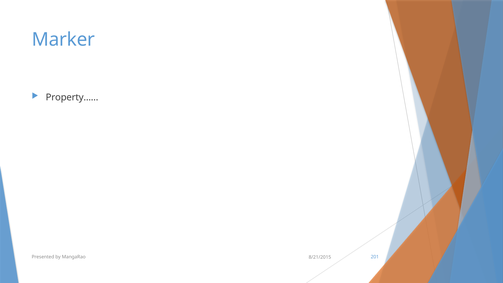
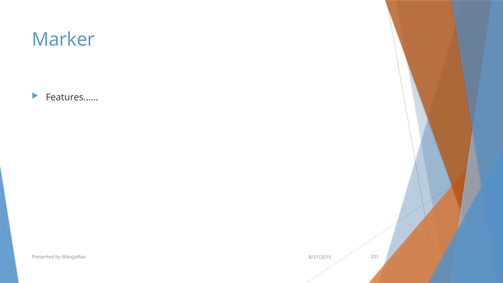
Property……: Property…… -> Features…… (72, 97)
